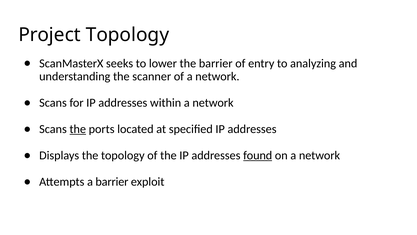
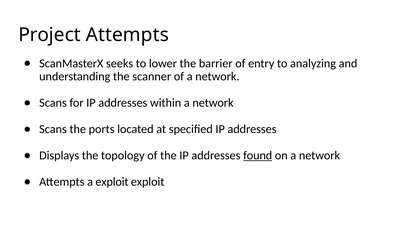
Project Topology: Topology -> Attempts (127, 35)
the underline: present -> none (78, 129)
a barrier: barrier -> exploit (112, 181)
